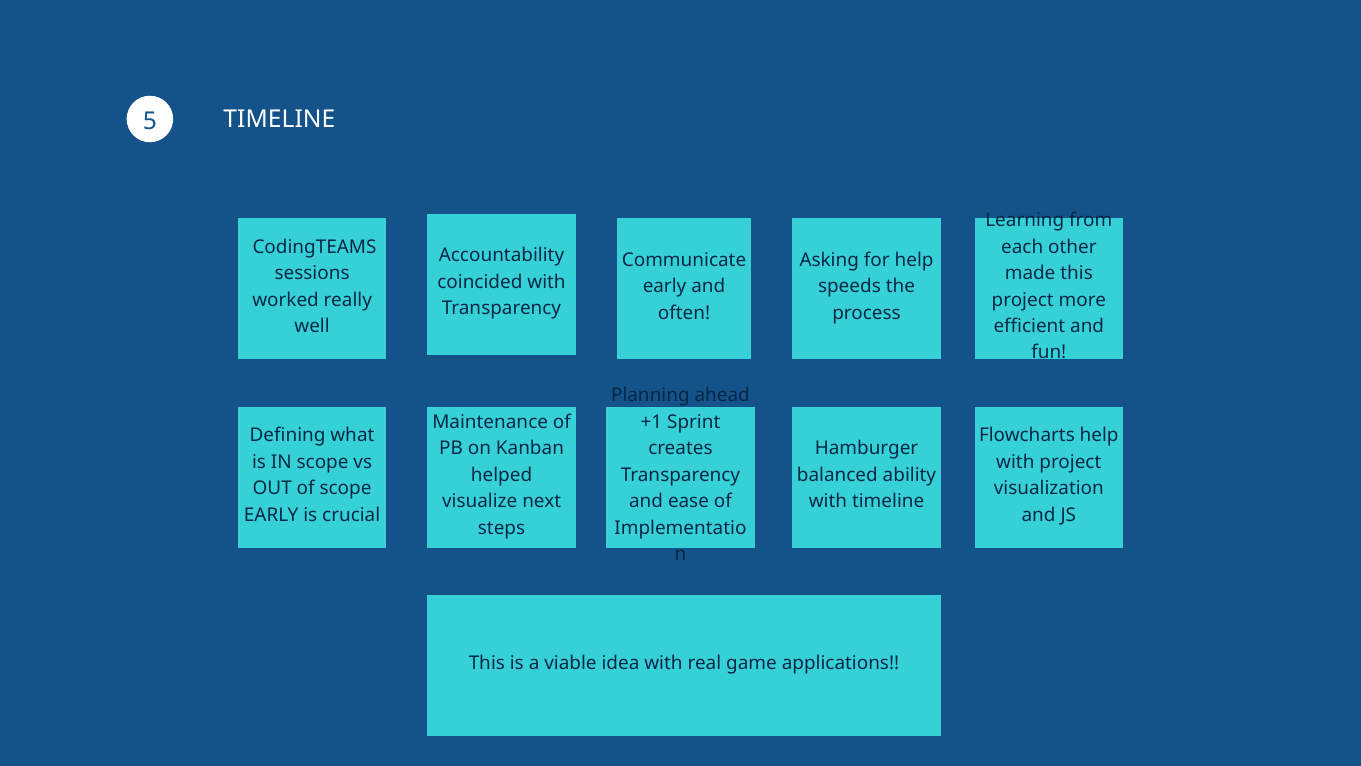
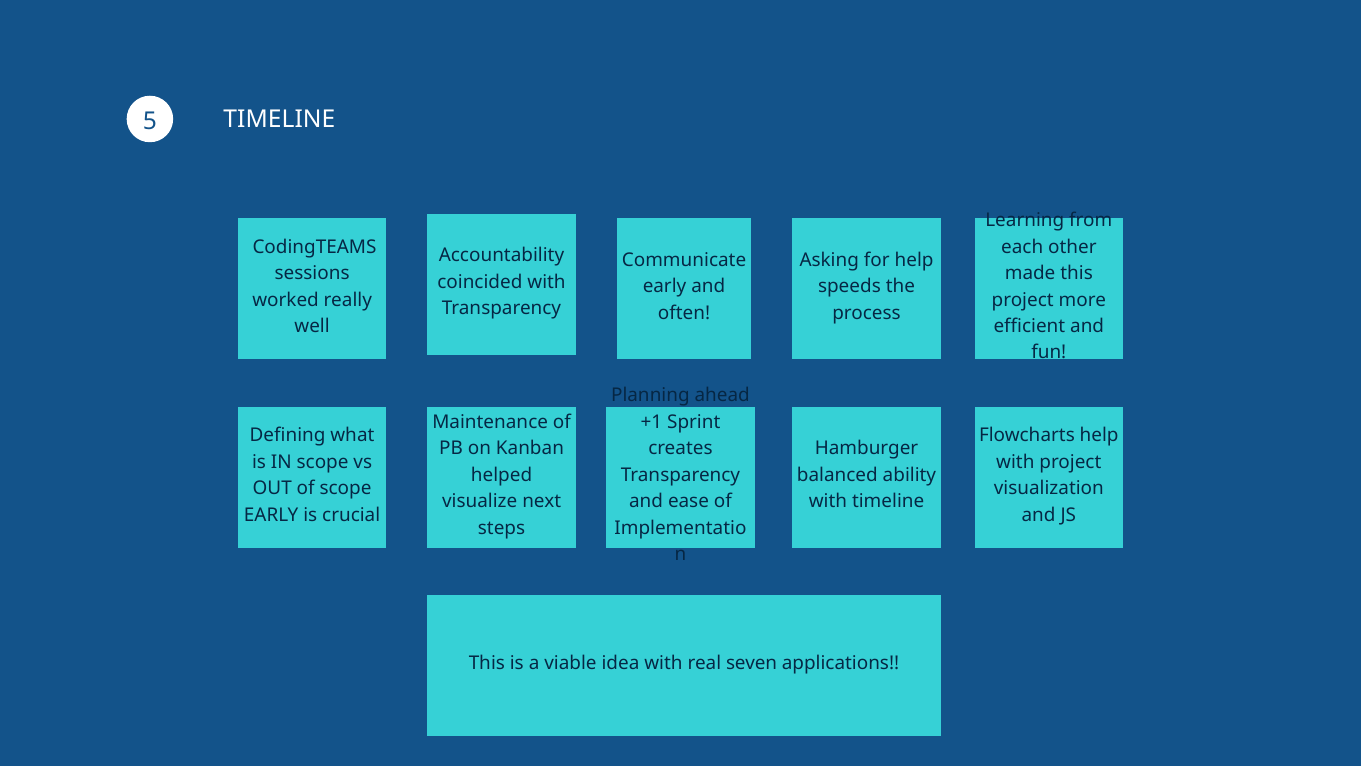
game: game -> seven (752, 663)
